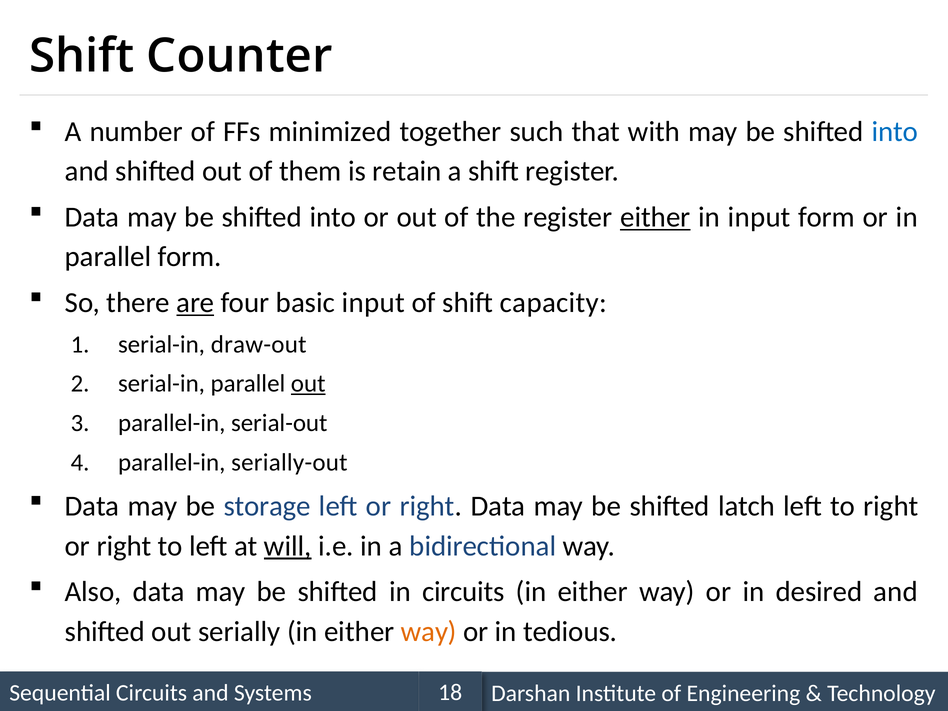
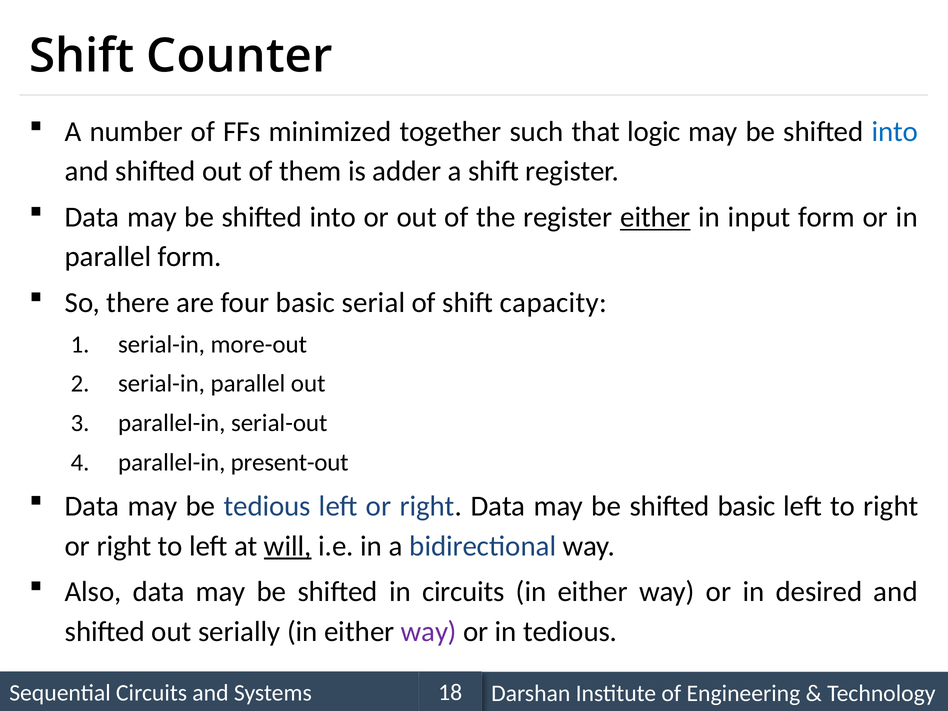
with: with -> logic (654, 132)
retain: retain -> adder (407, 171)
are underline: present -> none (195, 303)
basic input: input -> serial (373, 303)
draw-out: draw-out -> more-out (259, 344)
out underline: present -> none (308, 384)
serially-out: serially-out -> present-out (290, 463)
be storage: storage -> tedious (267, 506)
shifted latch: latch -> basic (747, 506)
way colour: orange -> purple (429, 632)
